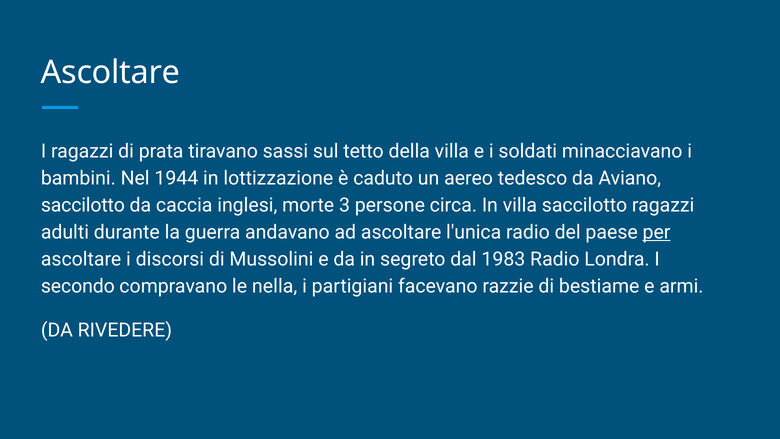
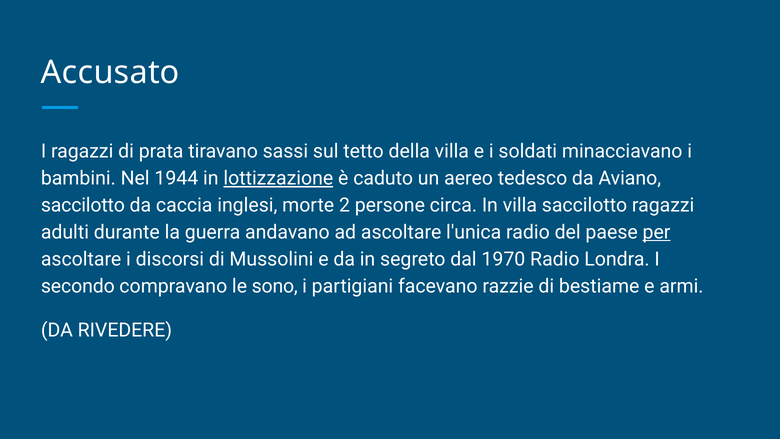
Ascoltare: Ascoltare -> Accusato (110, 73)
lottizzazione underline: none -> present (278, 178)
3: 3 -> 2 (345, 205)
1983: 1983 -> 1970 (503, 259)
nella: nella -> sono (275, 286)
